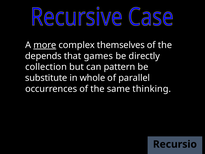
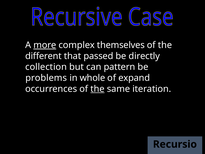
depends: depends -> different (43, 56)
games: games -> passed (98, 56)
substitute: substitute -> problems (46, 78)
parallel: parallel -> expand (134, 78)
the underline: none -> present (98, 89)
thinking: thinking -> iteration (152, 89)
